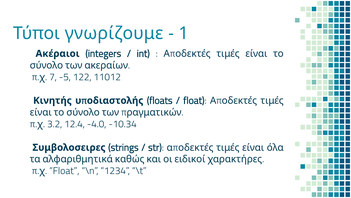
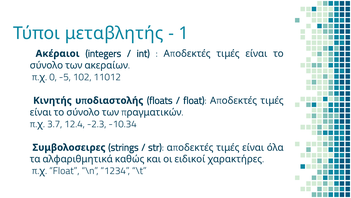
γνωρίζουμε: γνωρίζουμε -> μεταβλητής (114, 33)
7: 7 -> 0 (53, 77)
122: 122 -> 102 (82, 77)
3.2: 3.2 -> 3.7 (55, 124)
-4.0: -4.0 -> -2.3 (97, 124)
